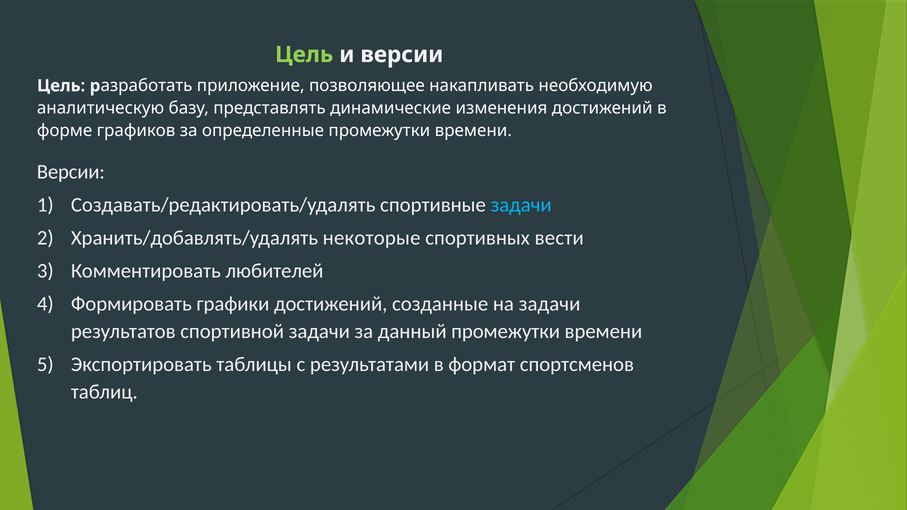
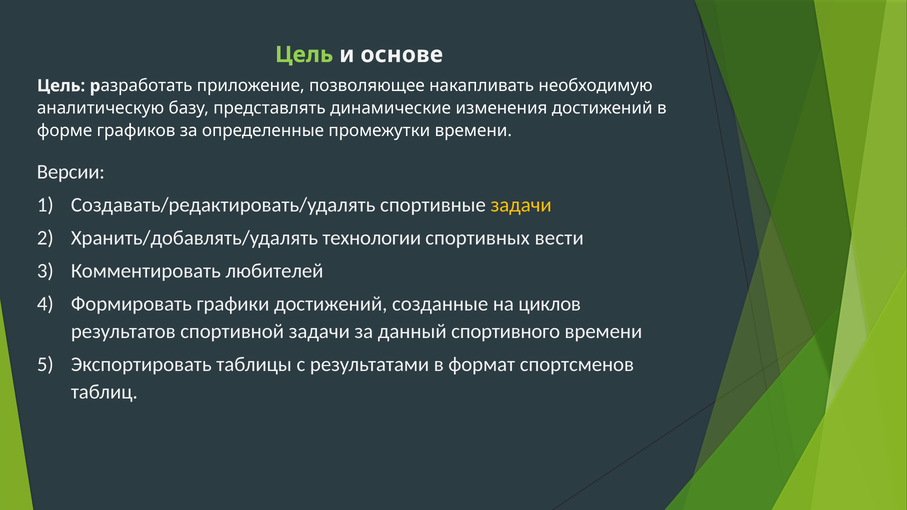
и версии: версии -> основе (402, 55)
задачи colour: light blue -> yellow (521, 205)
некоторые: некоторые -> технологии (372, 238)
на задачи: задачи -> циклов (550, 304)
данный промежутки: промежутки -> спортивного (506, 332)
